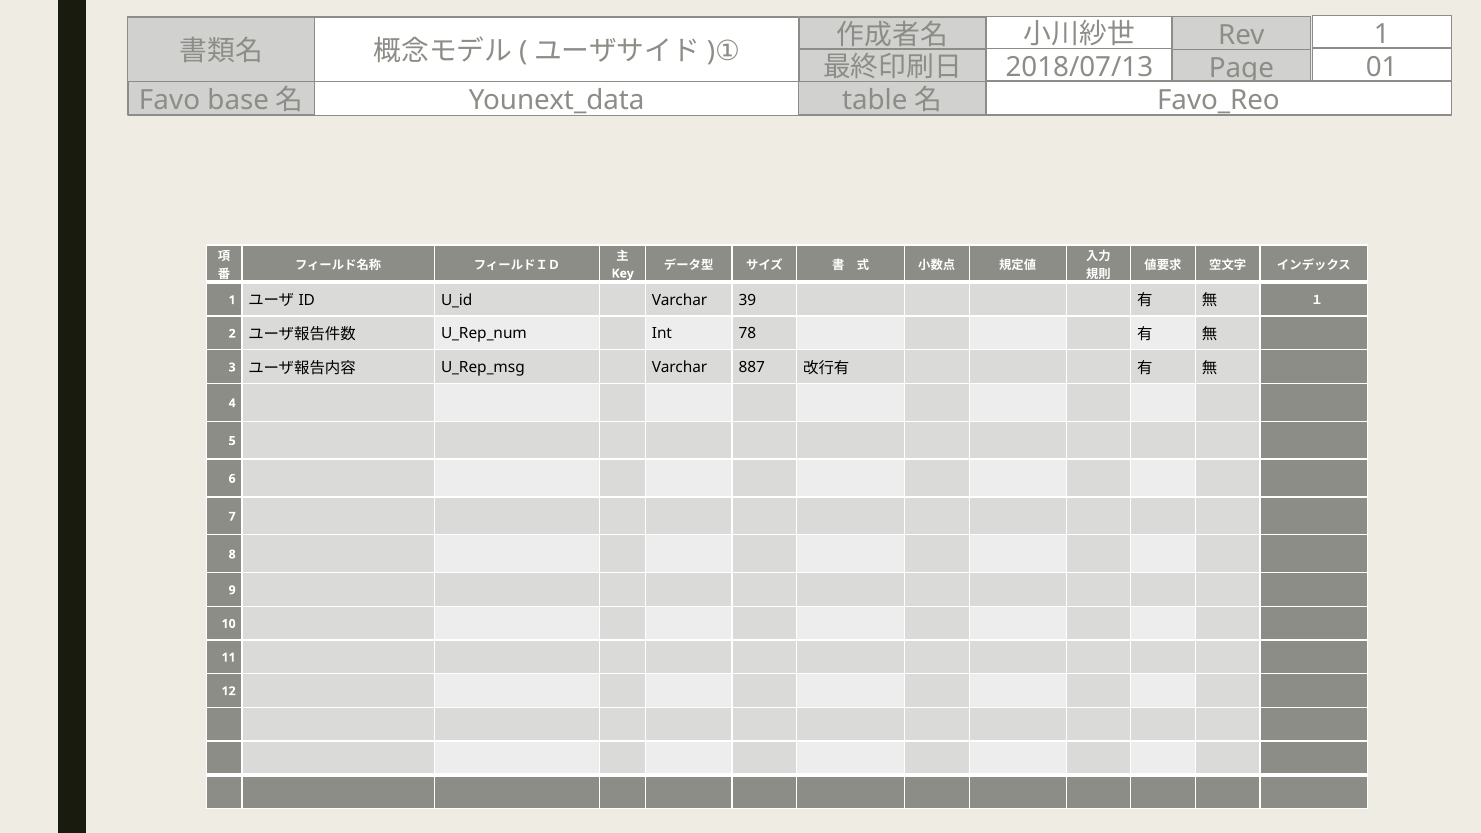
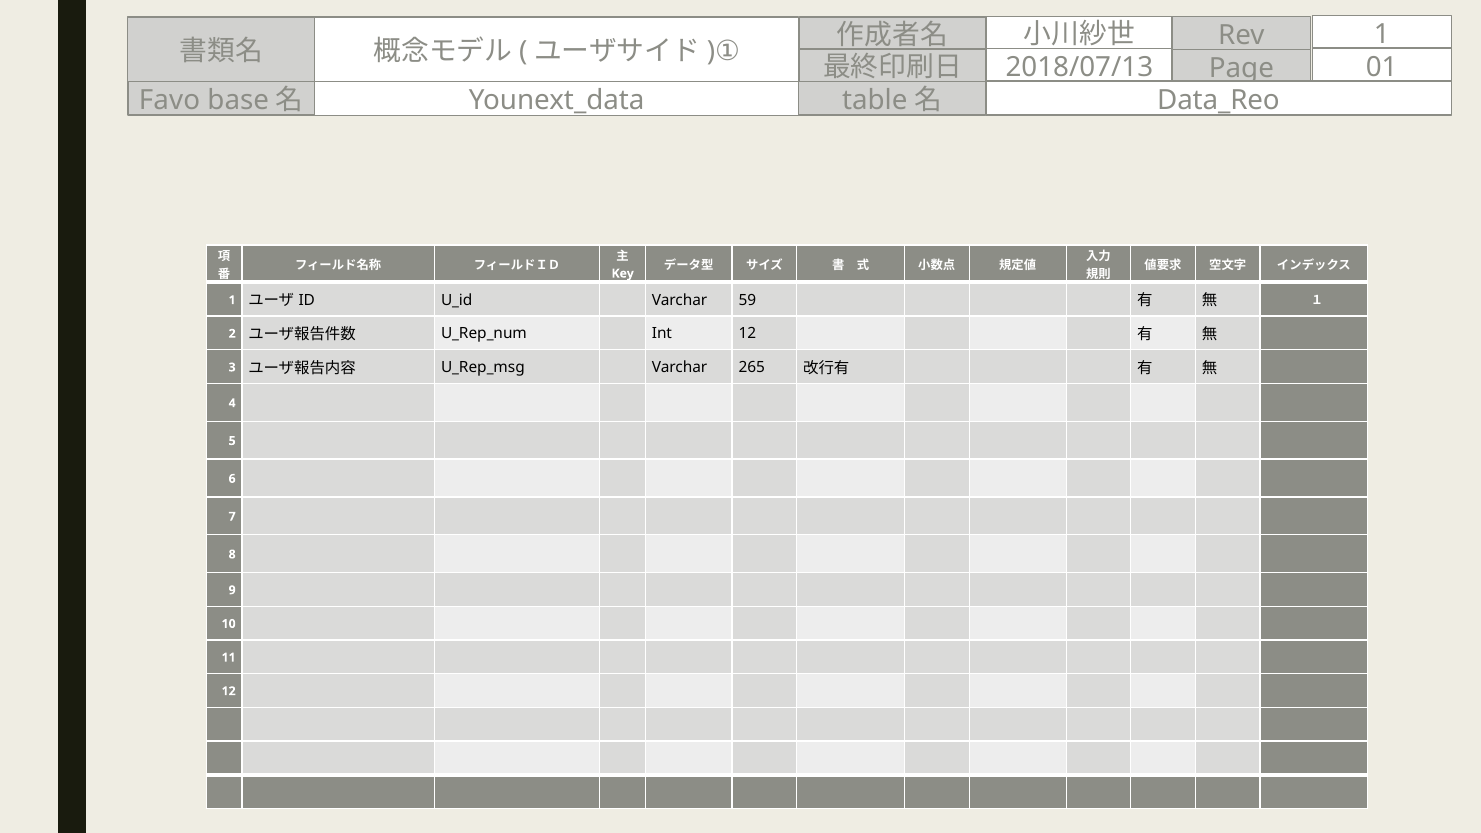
Favo_Reo: Favo_Reo -> Data_Reo (1218, 100)
39: 39 -> 59 (747, 300)
Int 78: 78 -> 12 (747, 334)
887: 887 -> 265 (752, 368)
